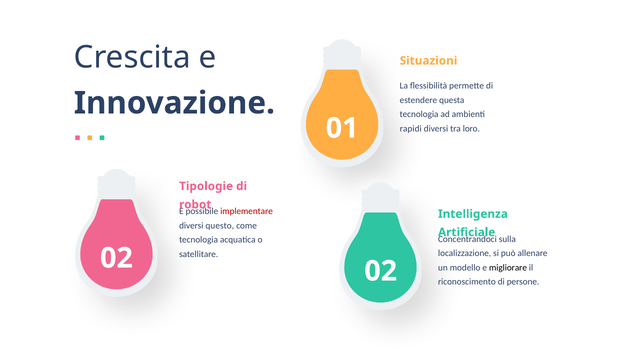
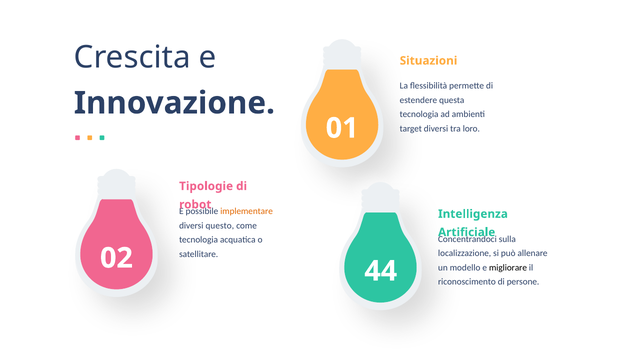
rapidi: rapidi -> target (411, 129)
implementare colour: red -> orange (247, 212)
02 02: 02 -> 44 (381, 271)
